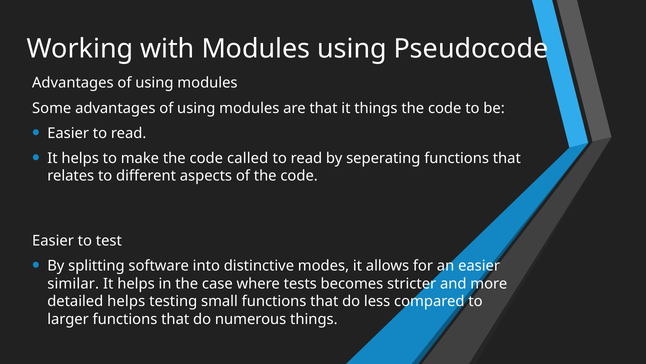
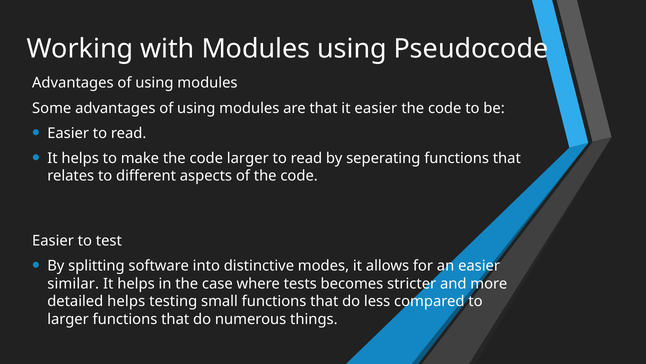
it things: things -> easier (376, 108)
code called: called -> larger (248, 158)
